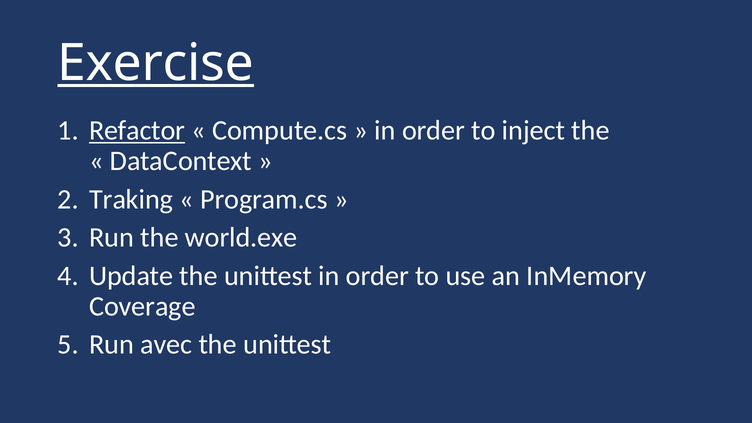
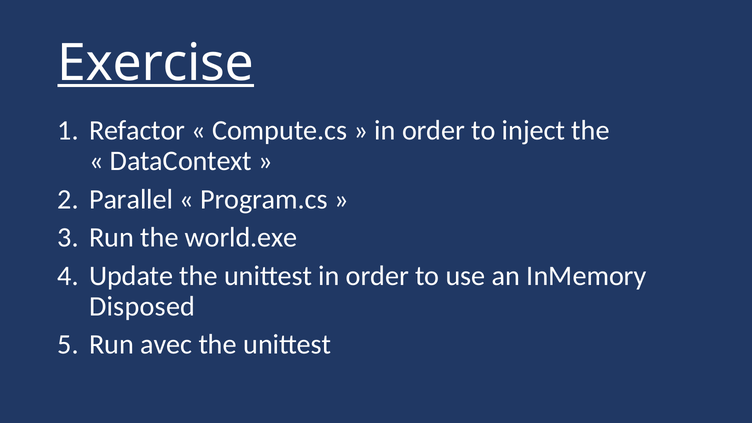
Refactor underline: present -> none (137, 130)
Traking: Traking -> Parallel (131, 199)
Coverage: Coverage -> Disposed (142, 306)
